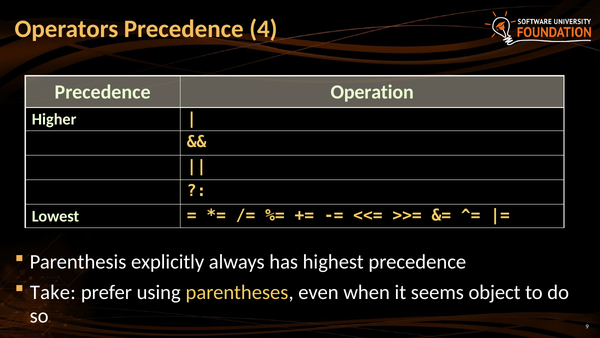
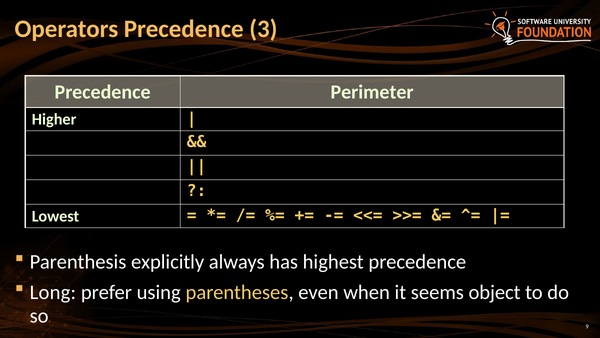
4: 4 -> 3 (263, 29)
Operation: Operation -> Perimeter (372, 92)
Take: Take -> Long (53, 292)
